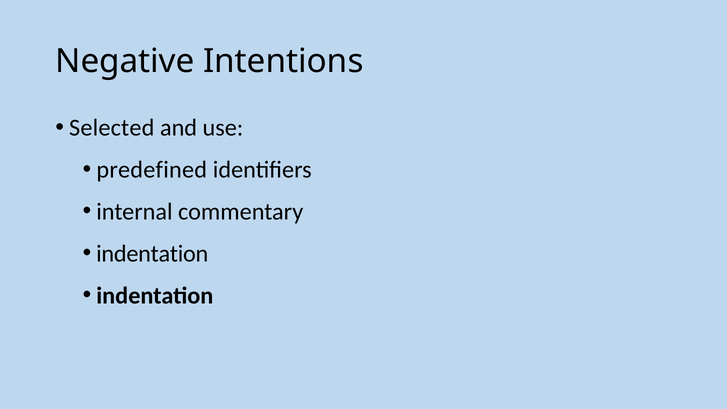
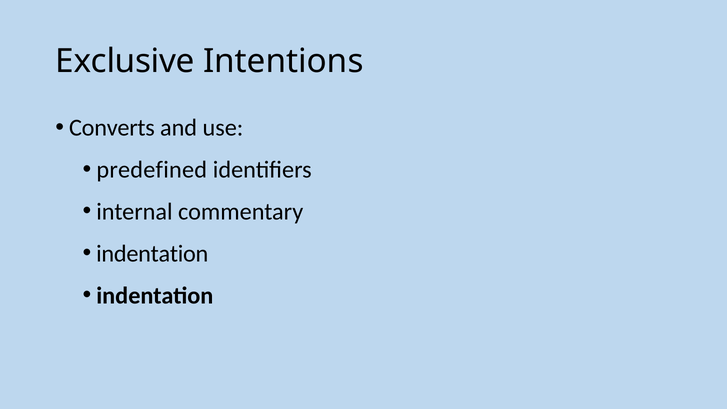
Negative: Negative -> Exclusive (125, 61)
Selected: Selected -> Converts (112, 128)
